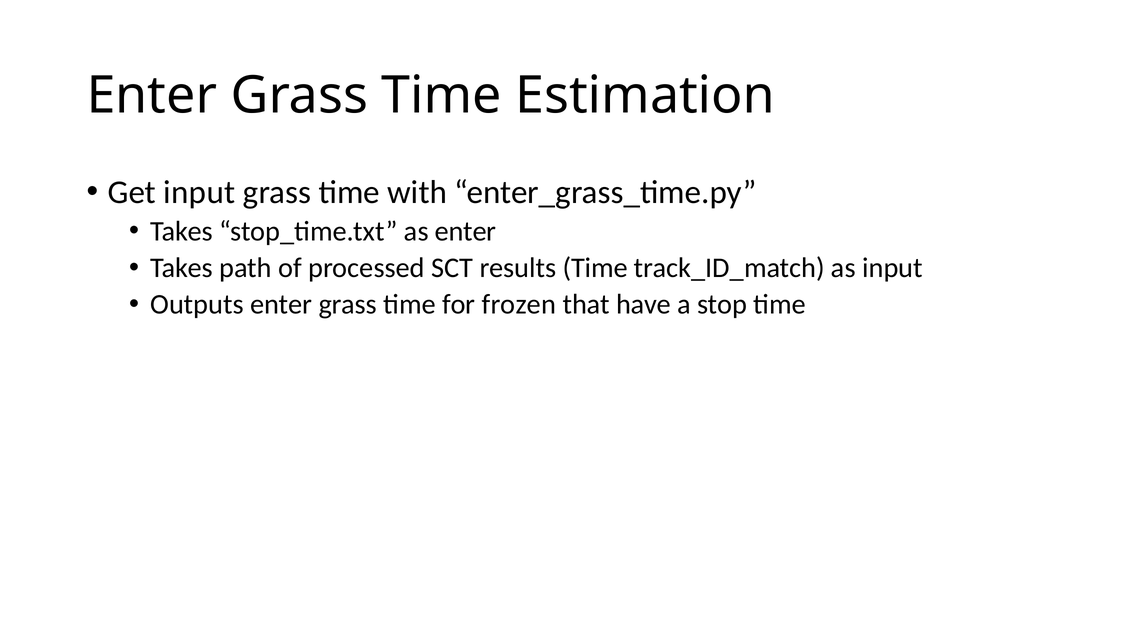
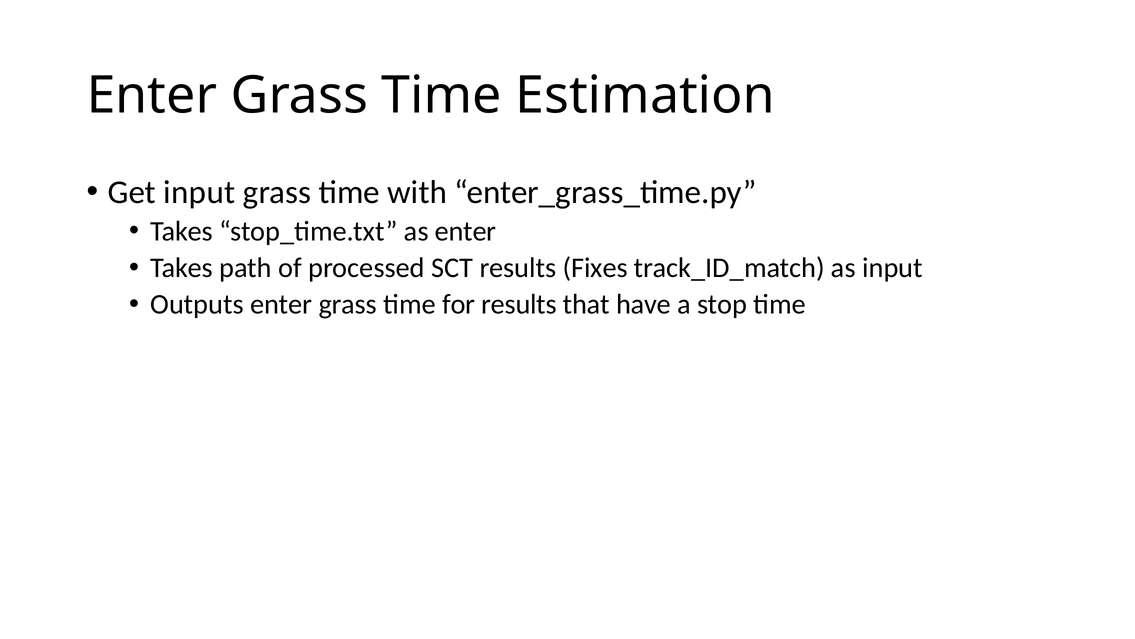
results Time: Time -> Fixes (595, 268)
for frozen: frozen -> results (519, 304)
